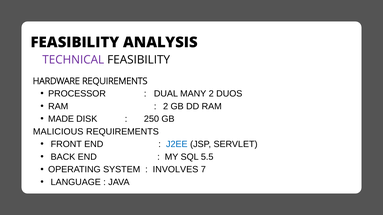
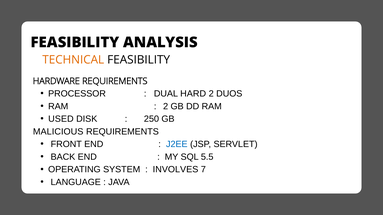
TECHNICAL colour: purple -> orange (73, 60)
MANY: MANY -> HARD (193, 94)
MADE: MADE -> USED (61, 119)
